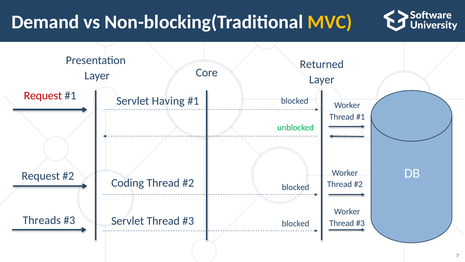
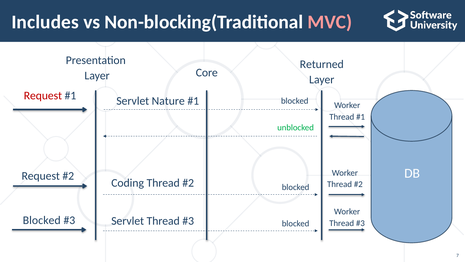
Demand: Demand -> Includes (45, 22)
MVC colour: yellow -> pink (330, 22)
Having: Having -> Nature (168, 101)
Threads: Threads -> Blocked (42, 220)
